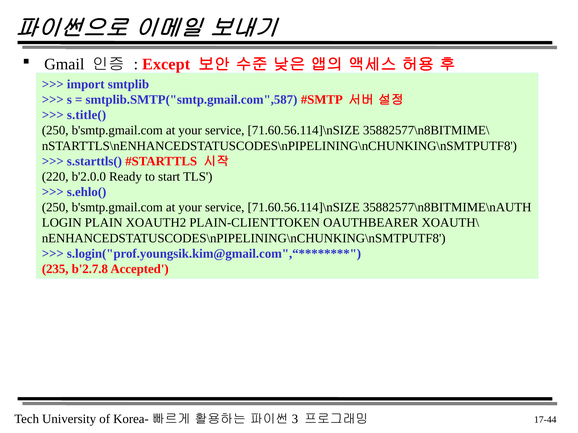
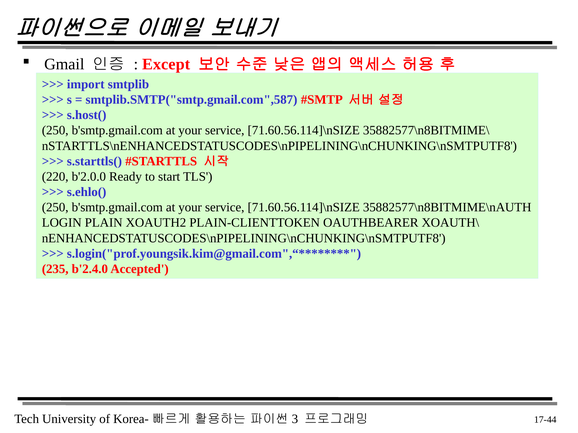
s.title(: s.title( -> s.host( (87, 115)
b'2.7.8: b'2.7.8 -> b'2.4.0 (90, 269)
